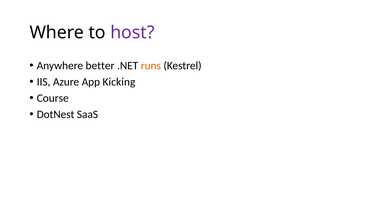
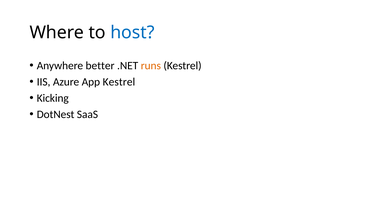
host colour: purple -> blue (132, 33)
App Kicking: Kicking -> Kestrel (119, 82)
Course: Course -> Kicking (53, 98)
